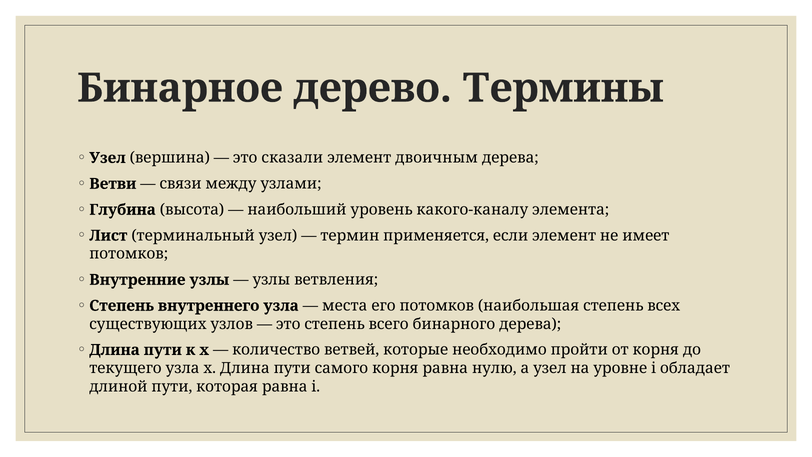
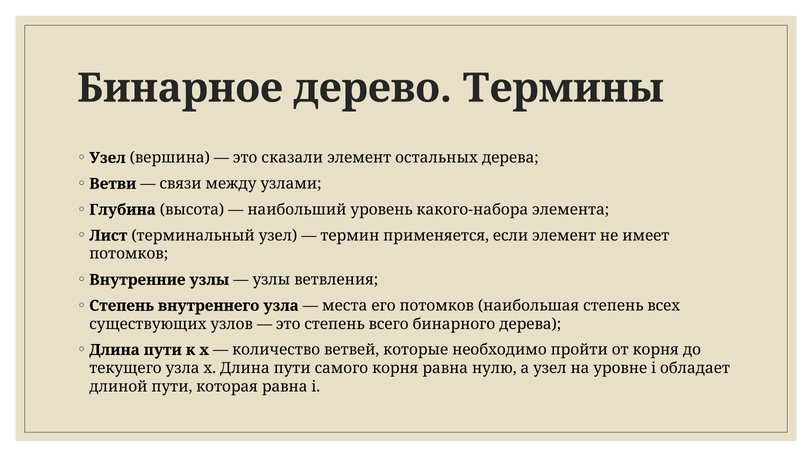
двоичным: двоичным -> остальных (437, 158)
какого-каналу: какого-каналу -> какого-набора (472, 210)
